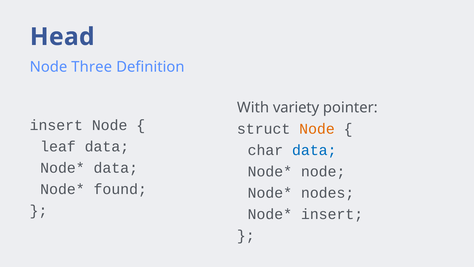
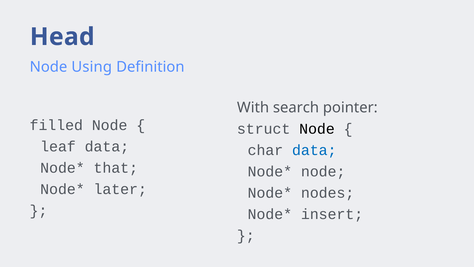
Three: Three -> Using (92, 67)
variety: variety -> search (296, 107)
insert: insert -> filled (56, 125)
Node colour: orange -> black (317, 129)
data: data -> that (116, 168)
found: found -> later (120, 189)
